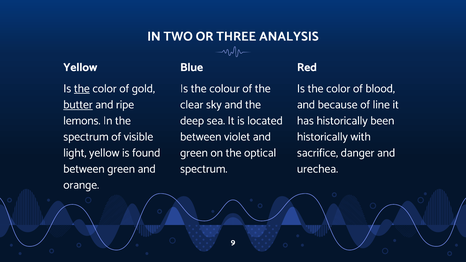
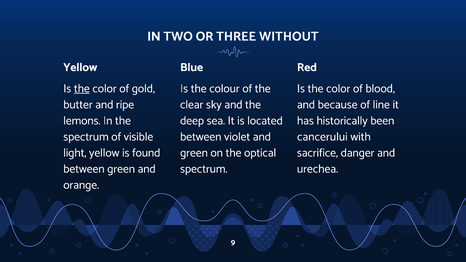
ANALYSIS: ANALYSIS -> WITHOUT (289, 36)
butter underline: present -> none (78, 105)
historically: historically -> cancerului (322, 137)
